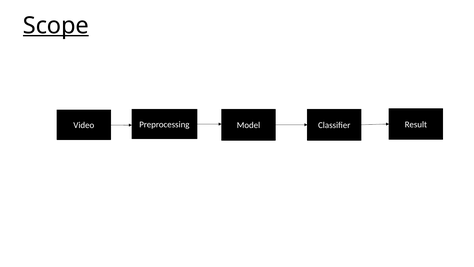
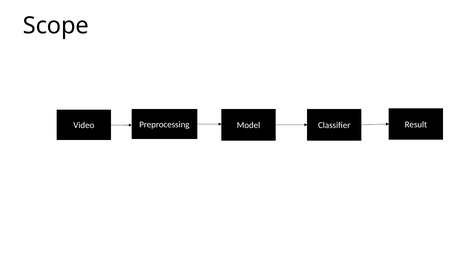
Scope underline: present -> none (56, 26)
